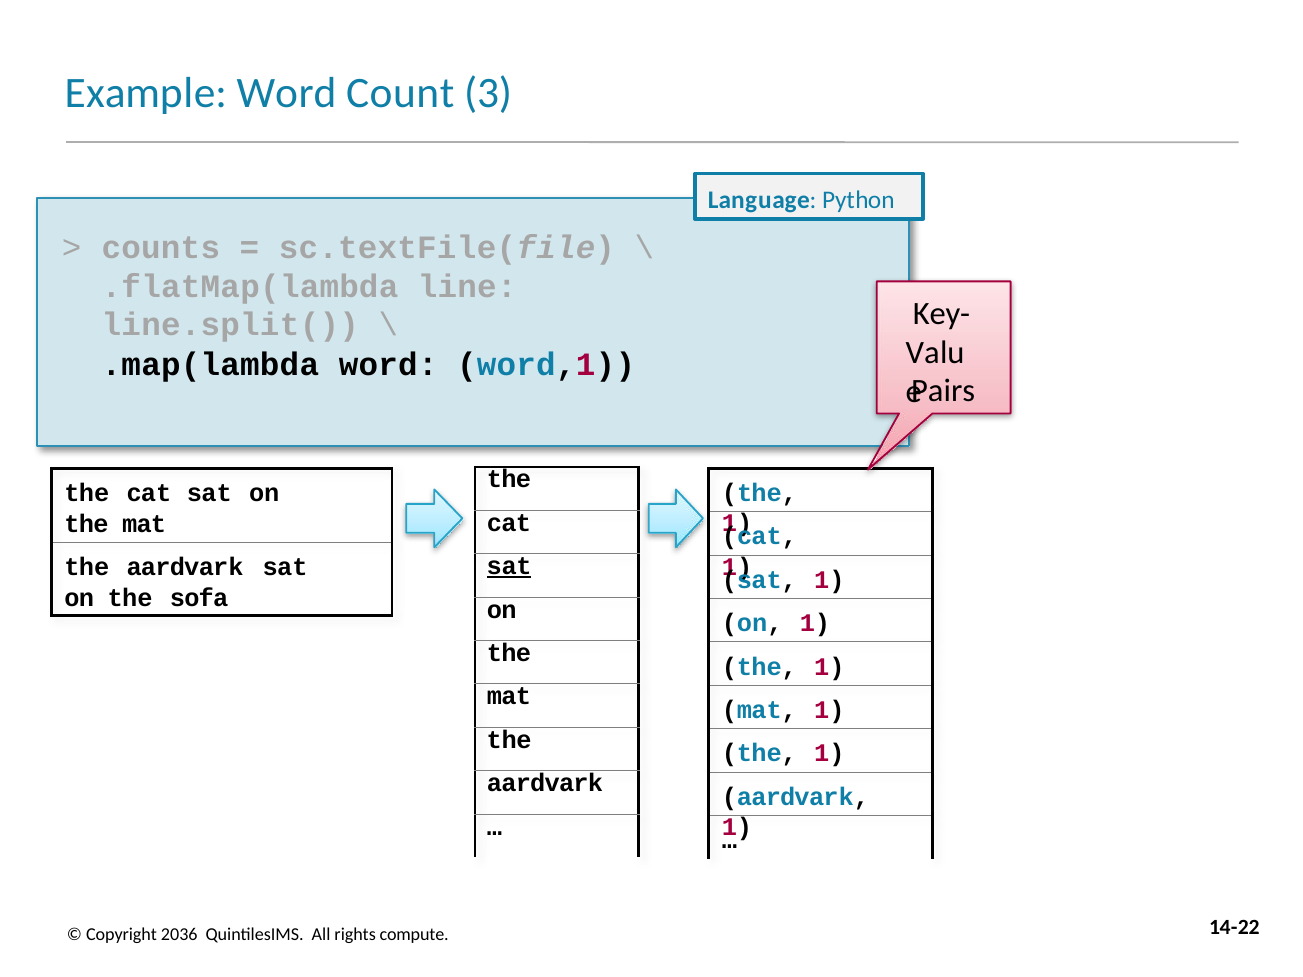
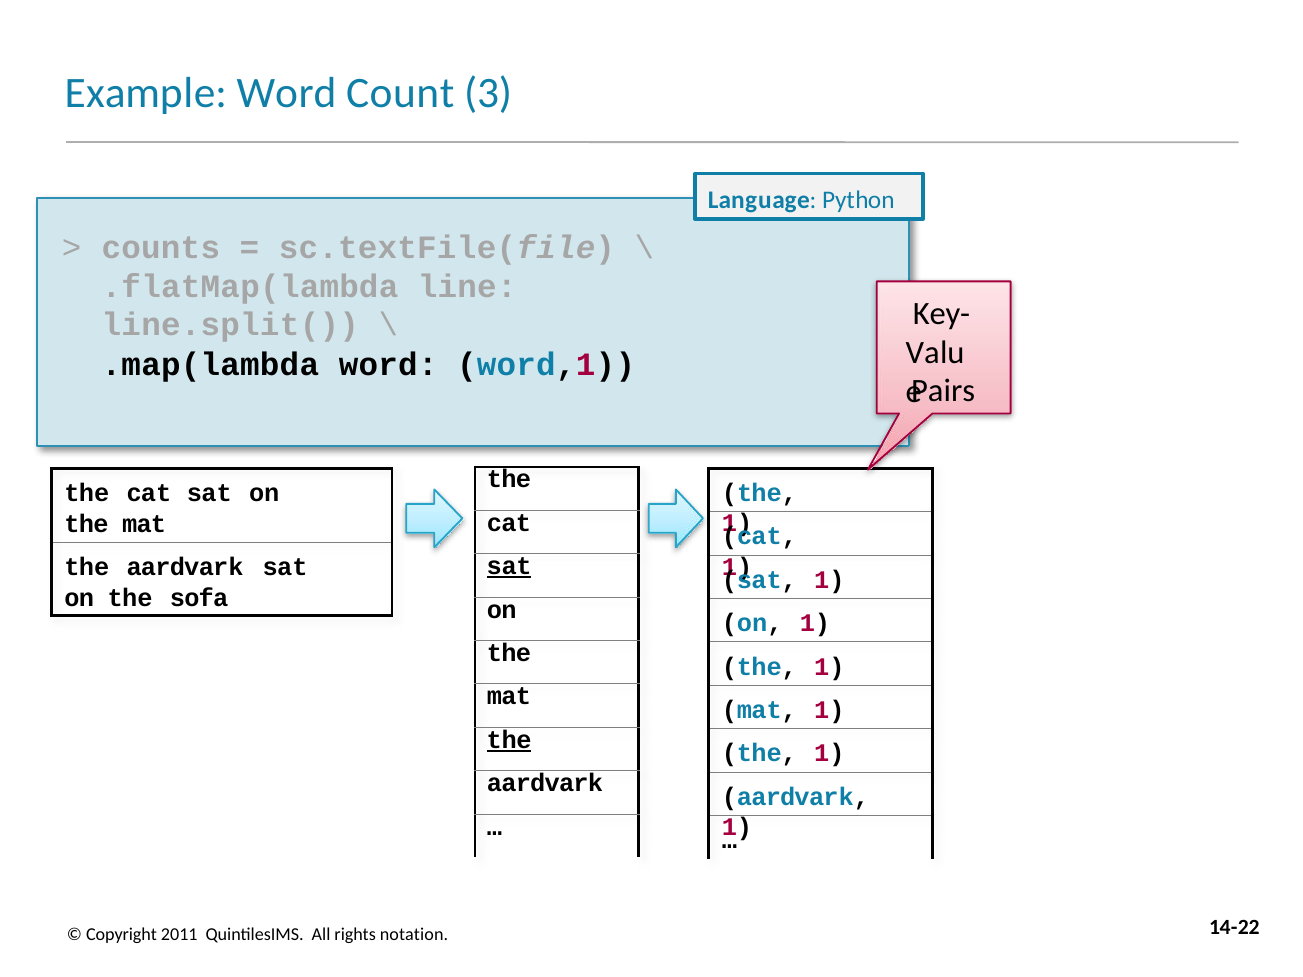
the underline: none -> present (509, 740)
2036: 2036 -> 2011 (179, 935)
compute: compute -> notation (414, 935)
